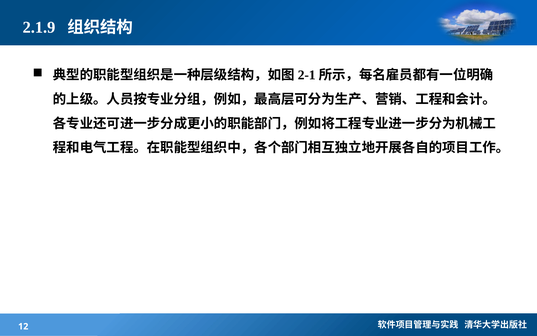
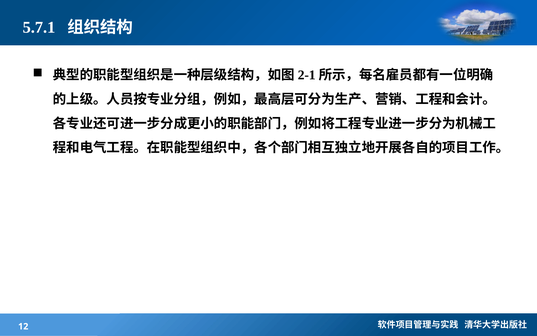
2.1.9: 2.1.9 -> 5.7.1 (39, 27)
